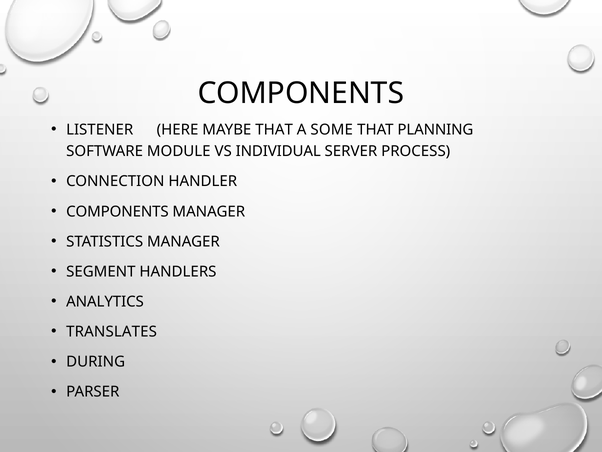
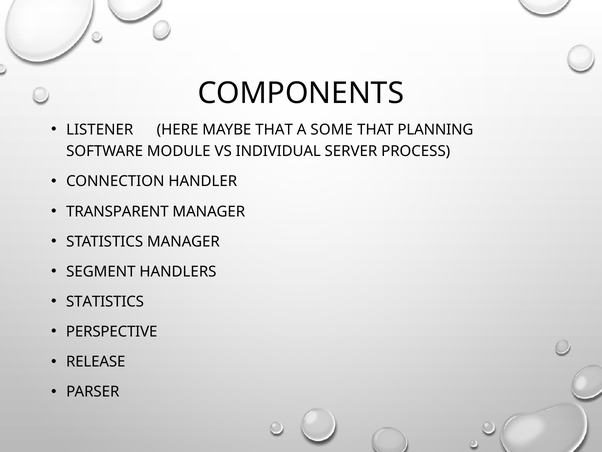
COMPONENTS: COMPONENTS -> TRANSPARENT (117, 211)
ANALYTICS: ANALYTICS -> STATISTICS (105, 301)
TRANSLATES: TRANSLATES -> PERSPECTIVE (112, 331)
DURING: DURING -> RELEASE (96, 361)
